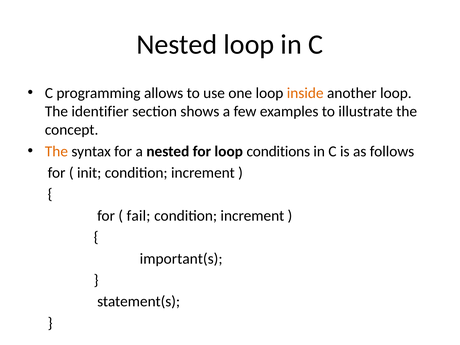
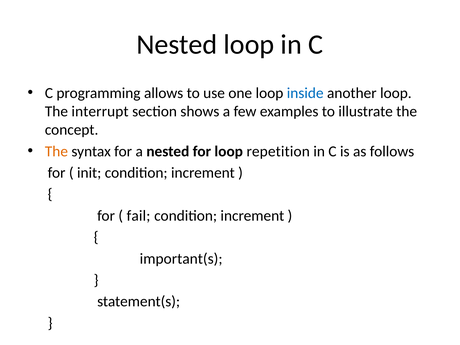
inside colour: orange -> blue (305, 93)
identifier: identifier -> interrupt (100, 111)
conditions: conditions -> repetition (278, 151)
